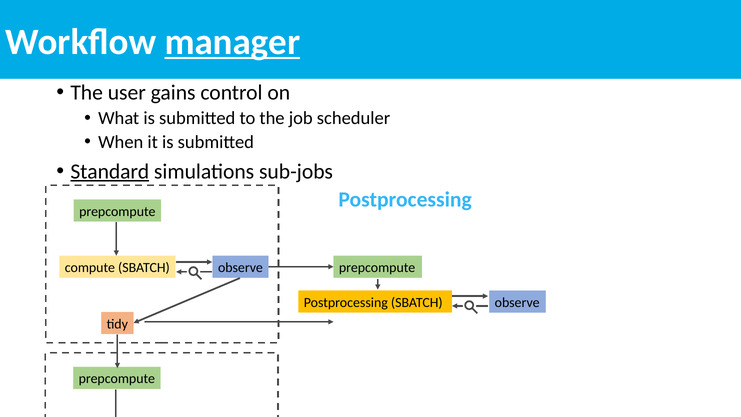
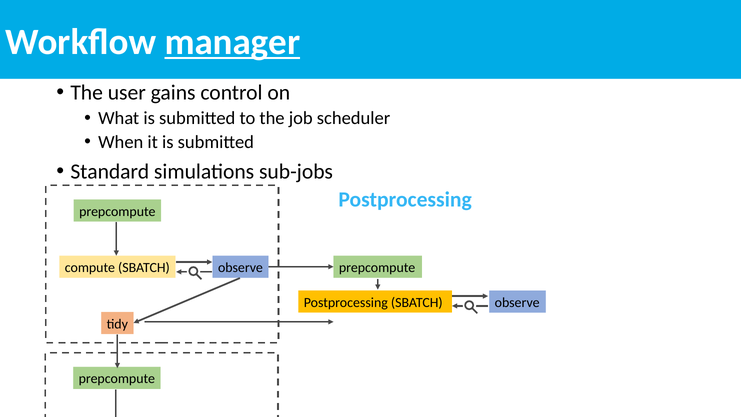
Standard underline: present -> none (110, 171)
